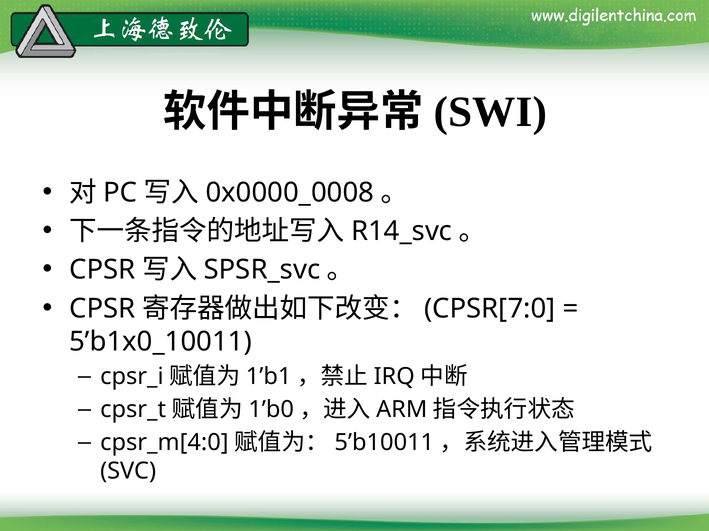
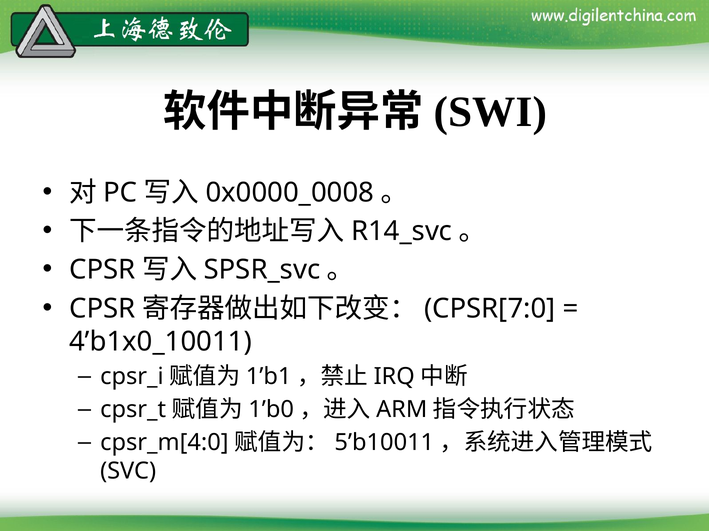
5’b1x0_10011: 5’b1x0_10011 -> 4’b1x0_10011 (160, 342)
